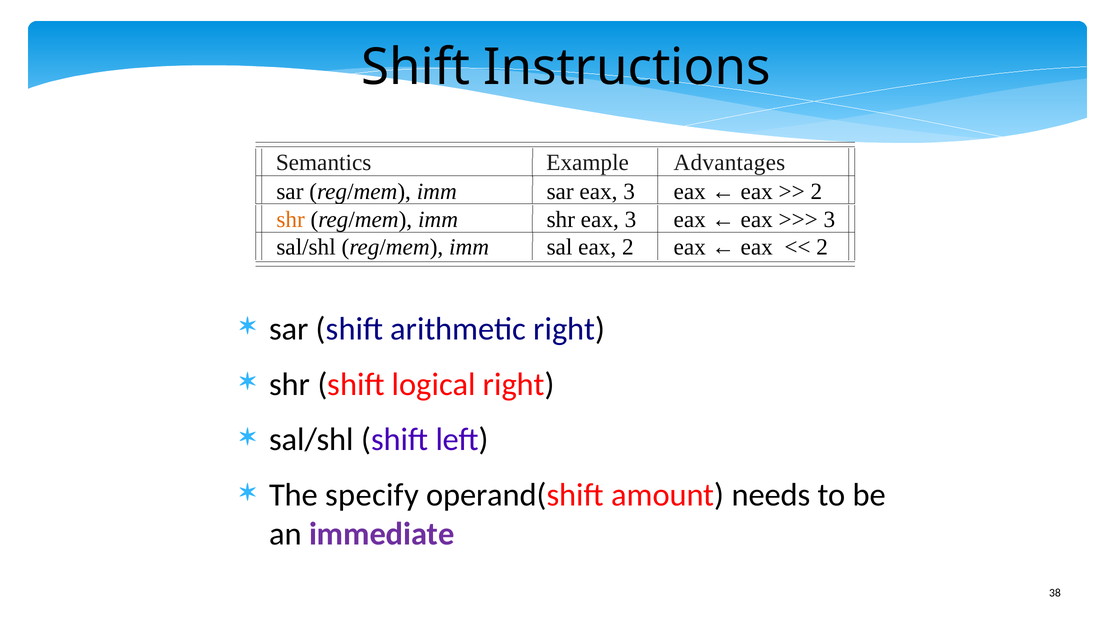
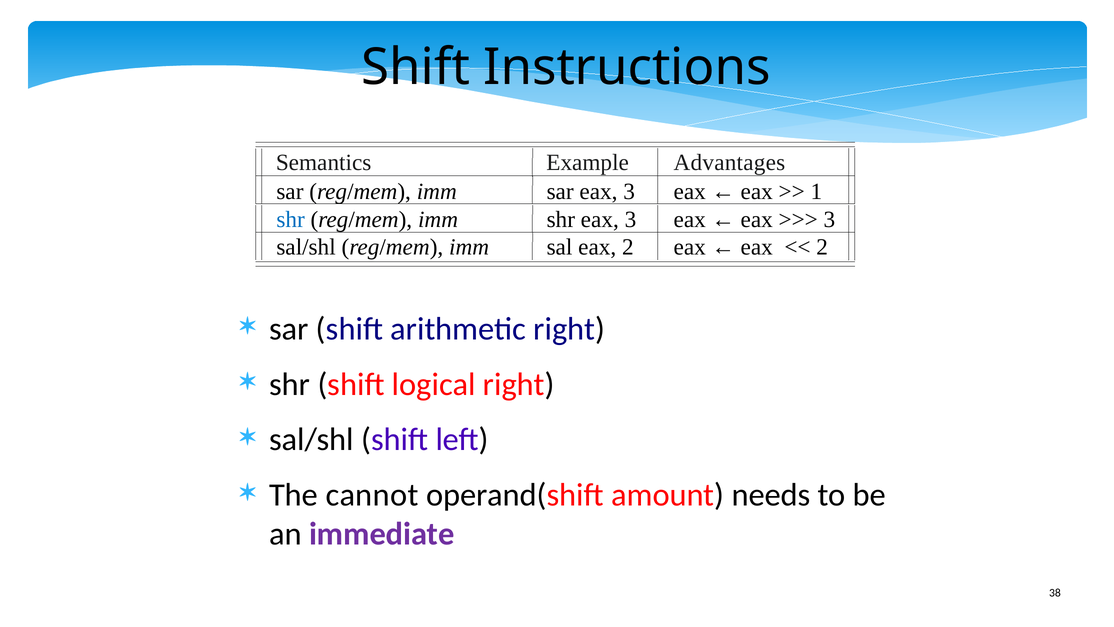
2: 2 -> 1 (816, 191)
shr colour: orange -> blue (291, 219)
specify: specify -> cannot (372, 495)
